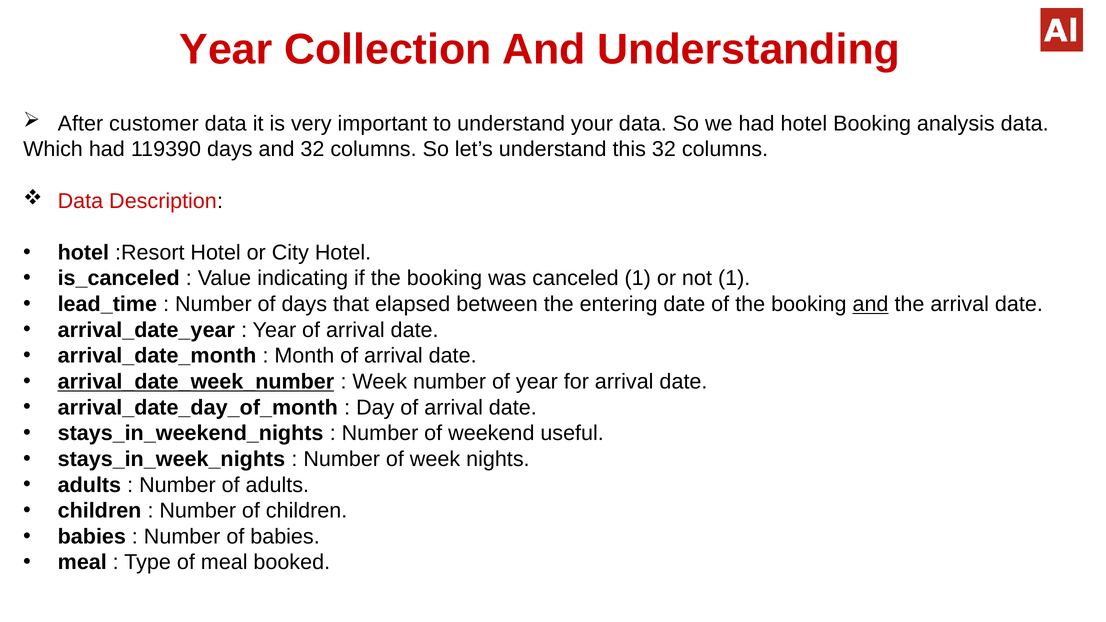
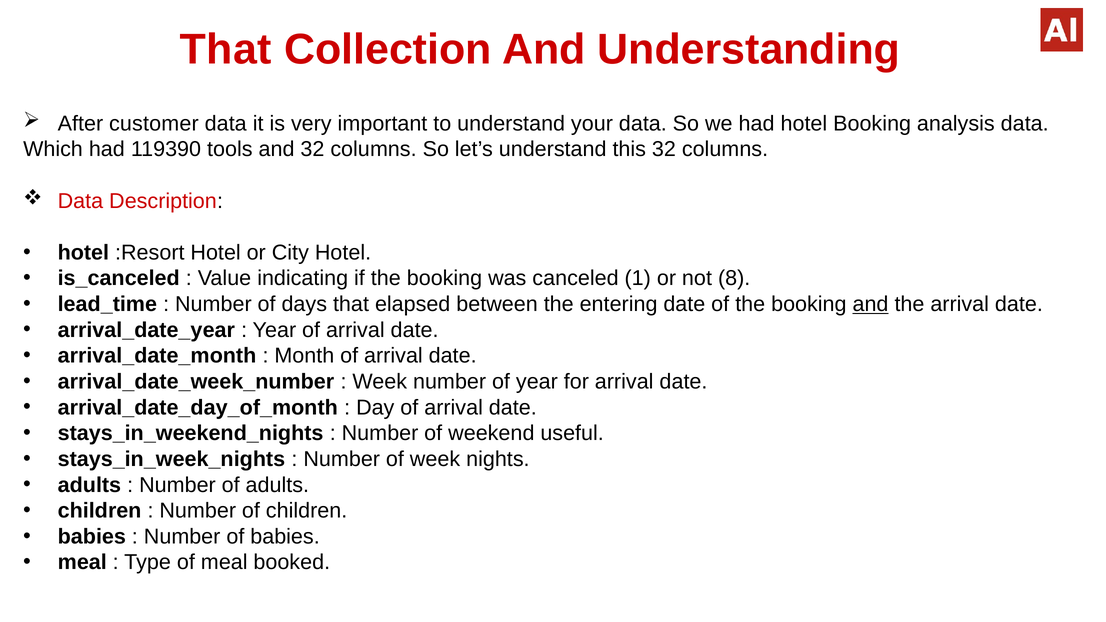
Year: Year -> That (226, 49)
119390 days: days -> tools (230, 149)
not 1: 1 -> 8 (734, 278)
arrival_date_week_number underline: present -> none (196, 382)
